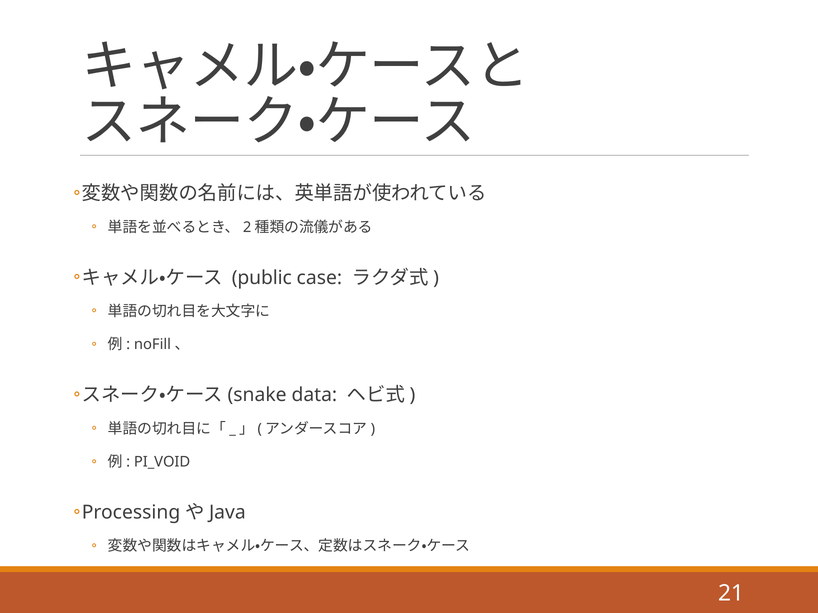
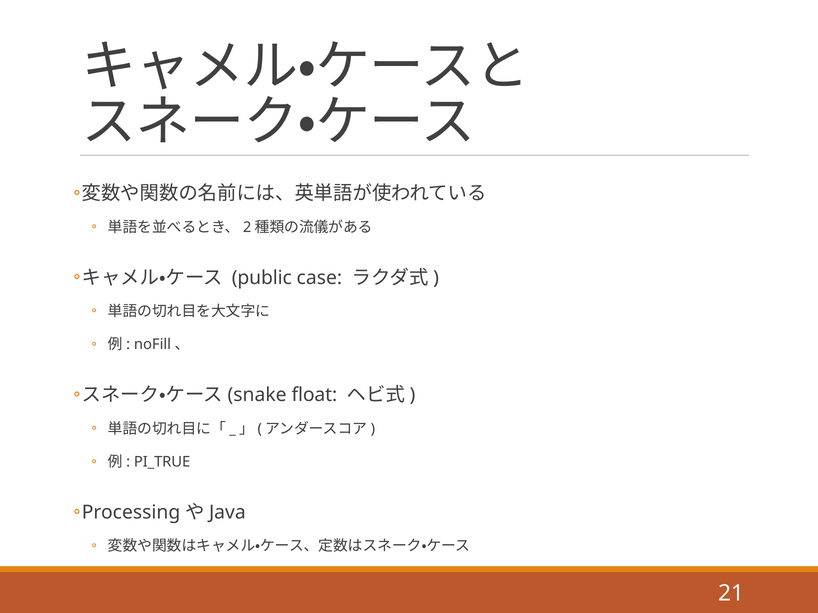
data: data -> float (314, 395)
PI_VOID: PI_VOID -> PI_TRUE (162, 462)
